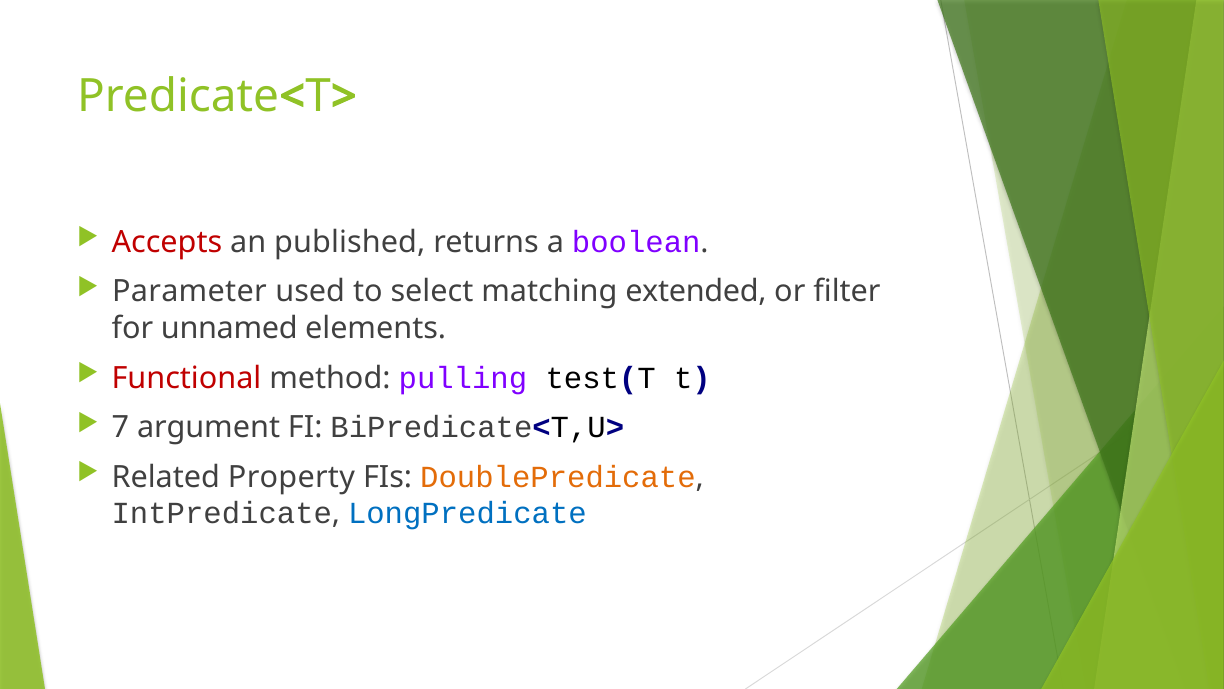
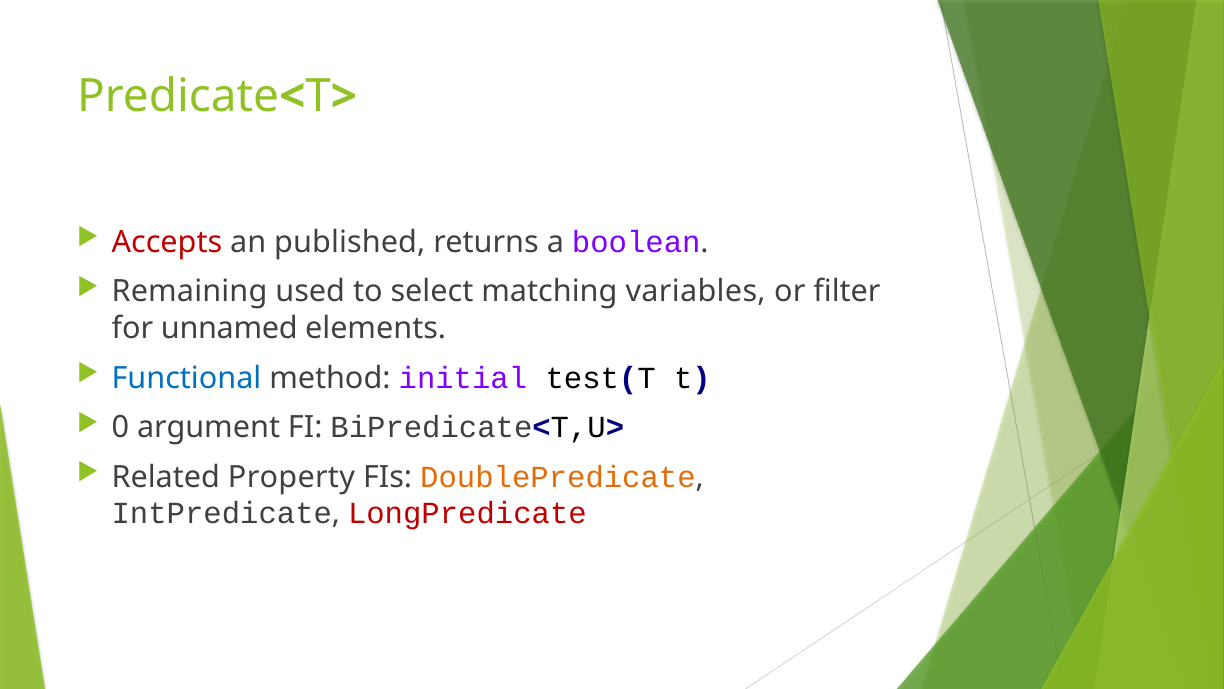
Parameter: Parameter -> Remaining (189, 291)
extended: extended -> variables (696, 291)
Functional colour: red -> blue (186, 378)
pulling: pulling -> initial (463, 378)
7: 7 -> 0 (120, 427)
LongPredicate colour: blue -> red (467, 513)
